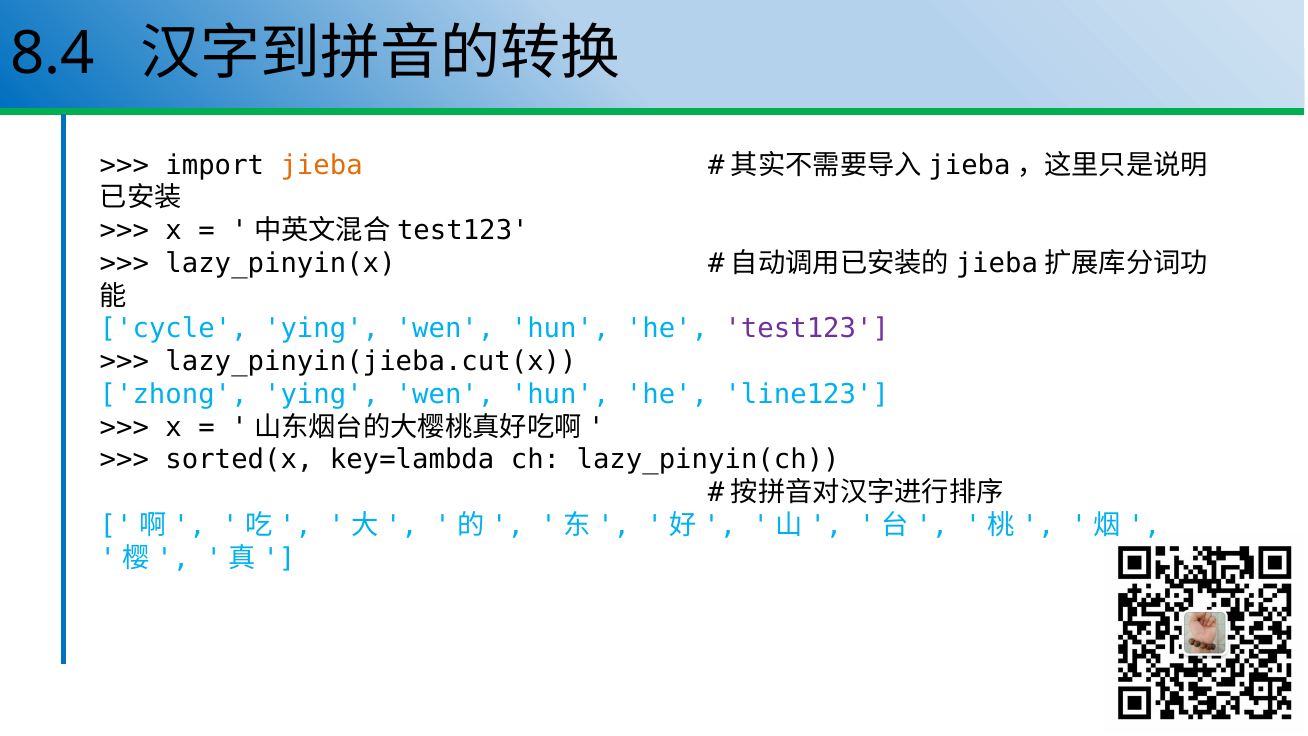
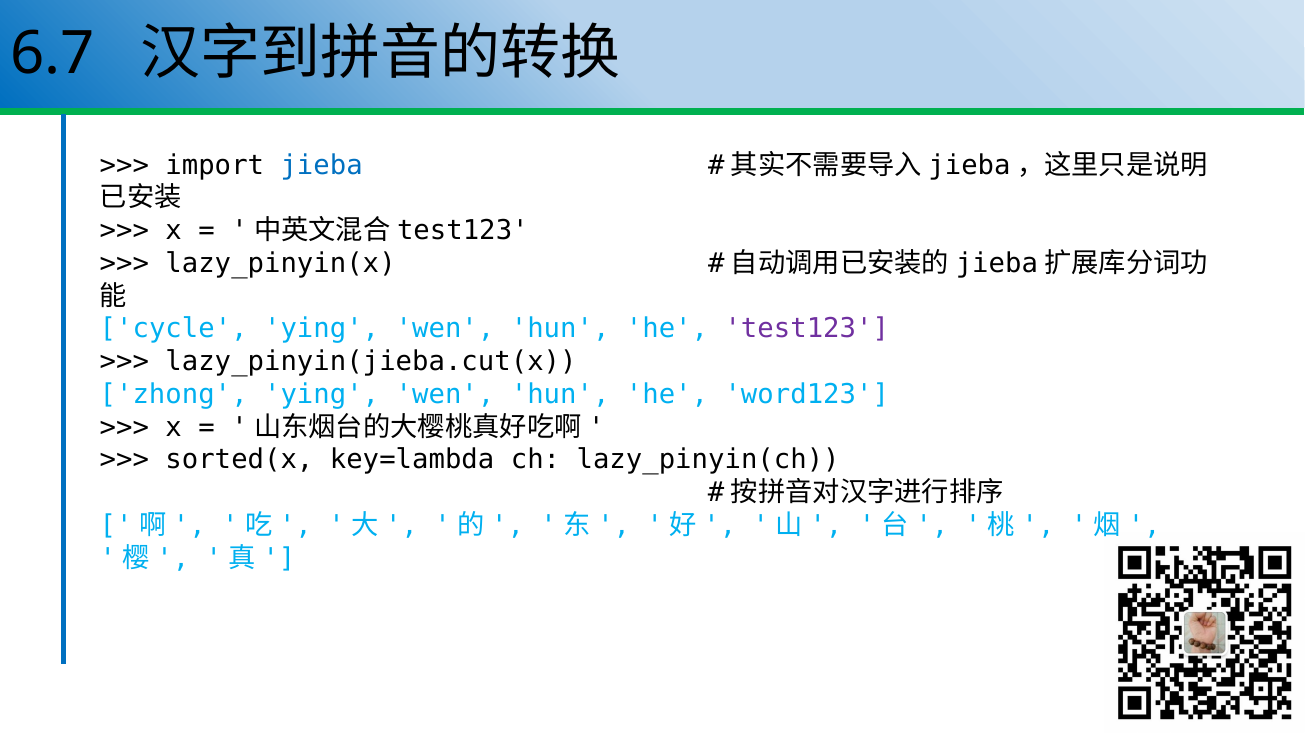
8.4: 8.4 -> 6.7 (52, 54)
jieba colour: orange -> blue (322, 165)
line123: line123 -> word123 (807, 394)
